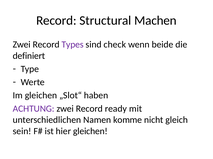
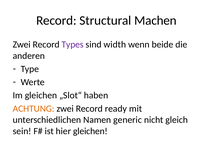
check: check -> width (115, 45)
definiert: definiert -> anderen (29, 56)
ACHTUNG colour: purple -> orange (34, 109)
komme: komme -> generic (128, 120)
